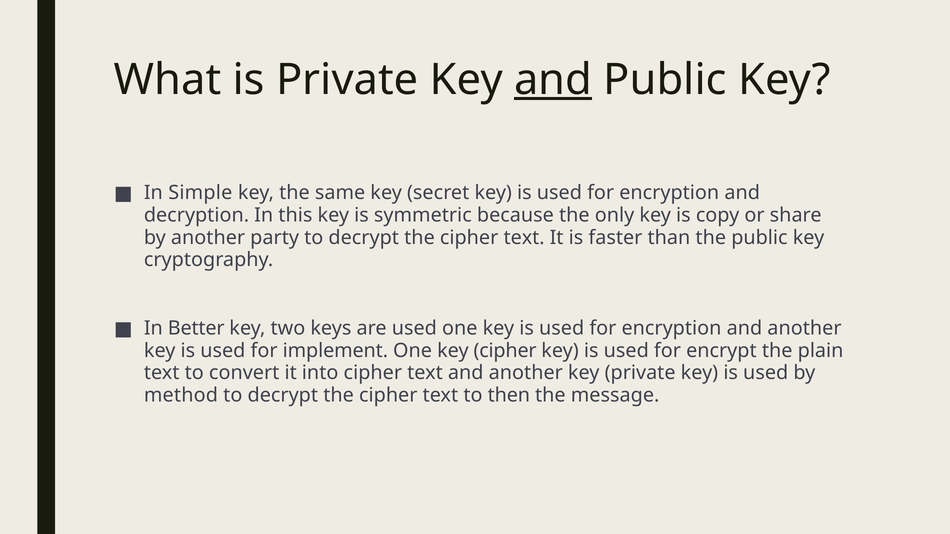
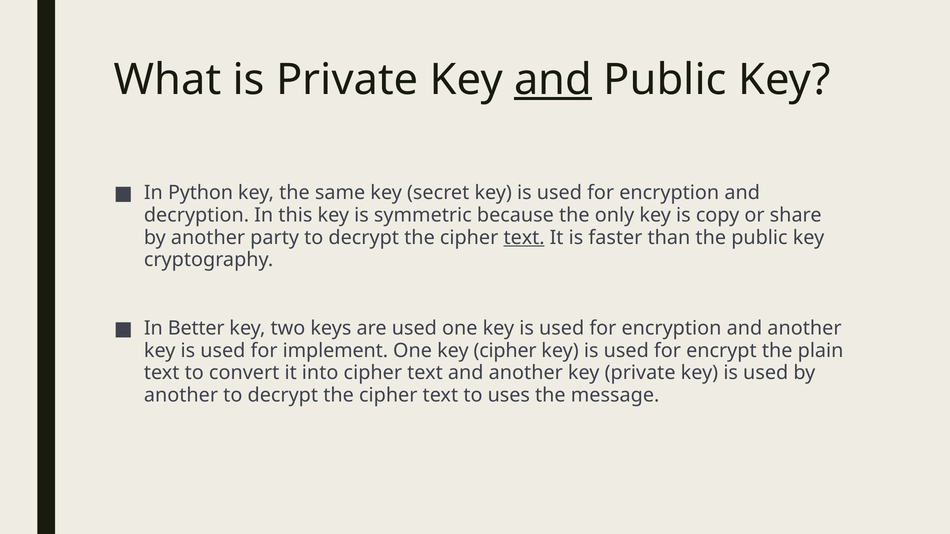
Simple: Simple -> Python (201, 193)
text underline: none -> present (524, 238)
method: method -> another (181, 395)
then: then -> uses (509, 395)
